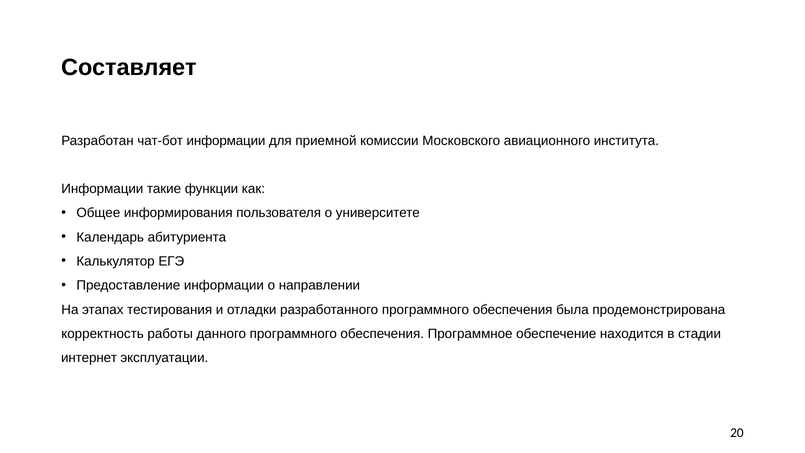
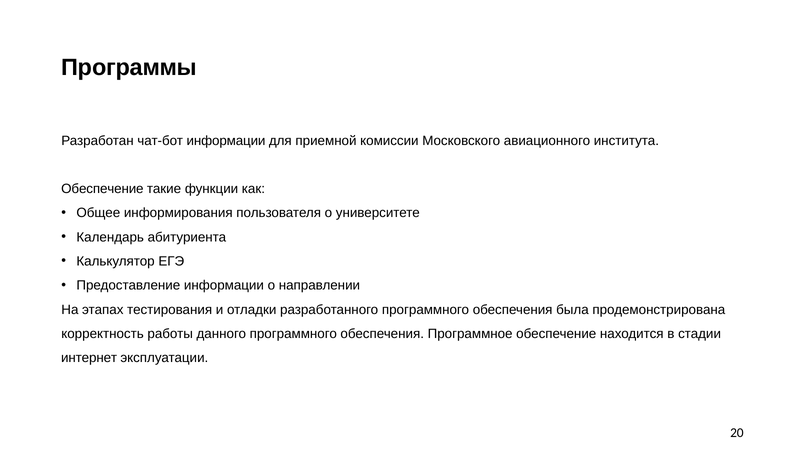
Составляет: Составляет -> Программы (129, 68)
Информации: Информации -> Обеспечение (102, 189)
